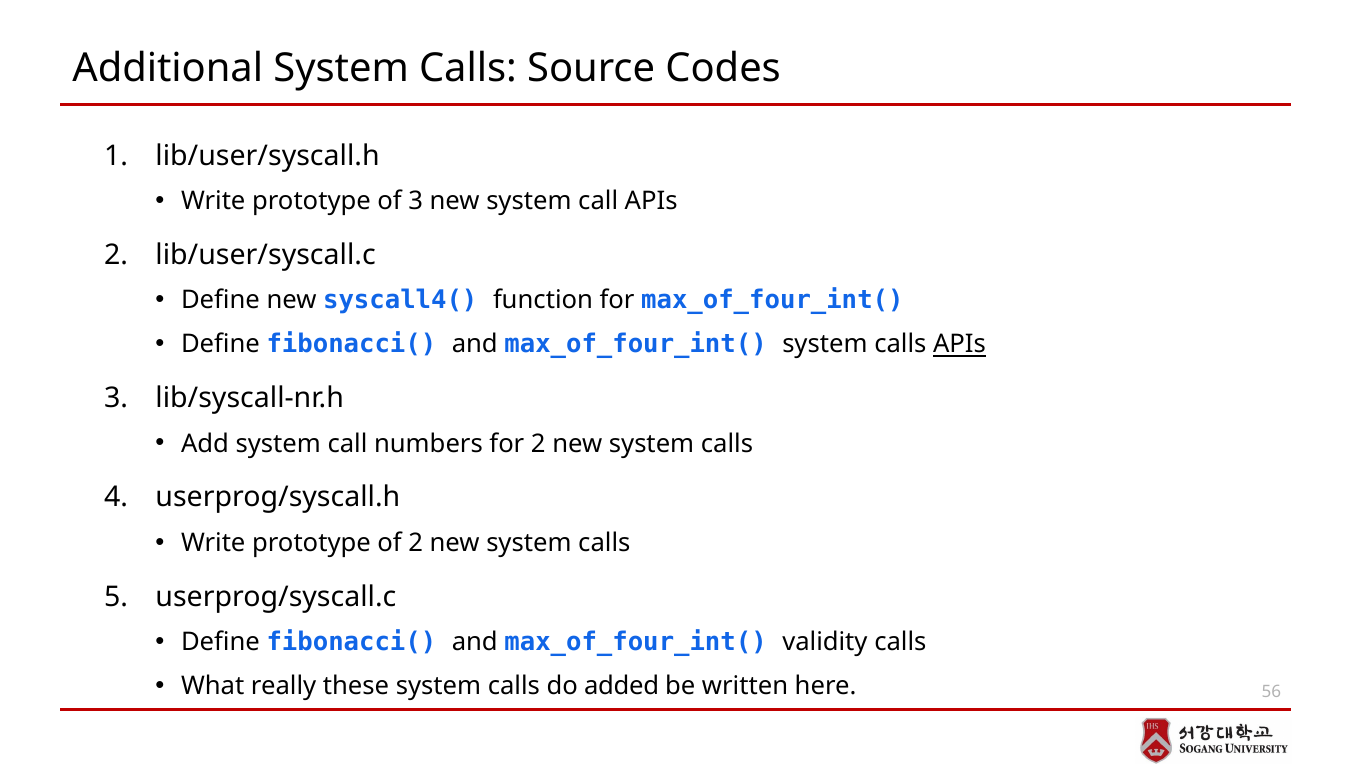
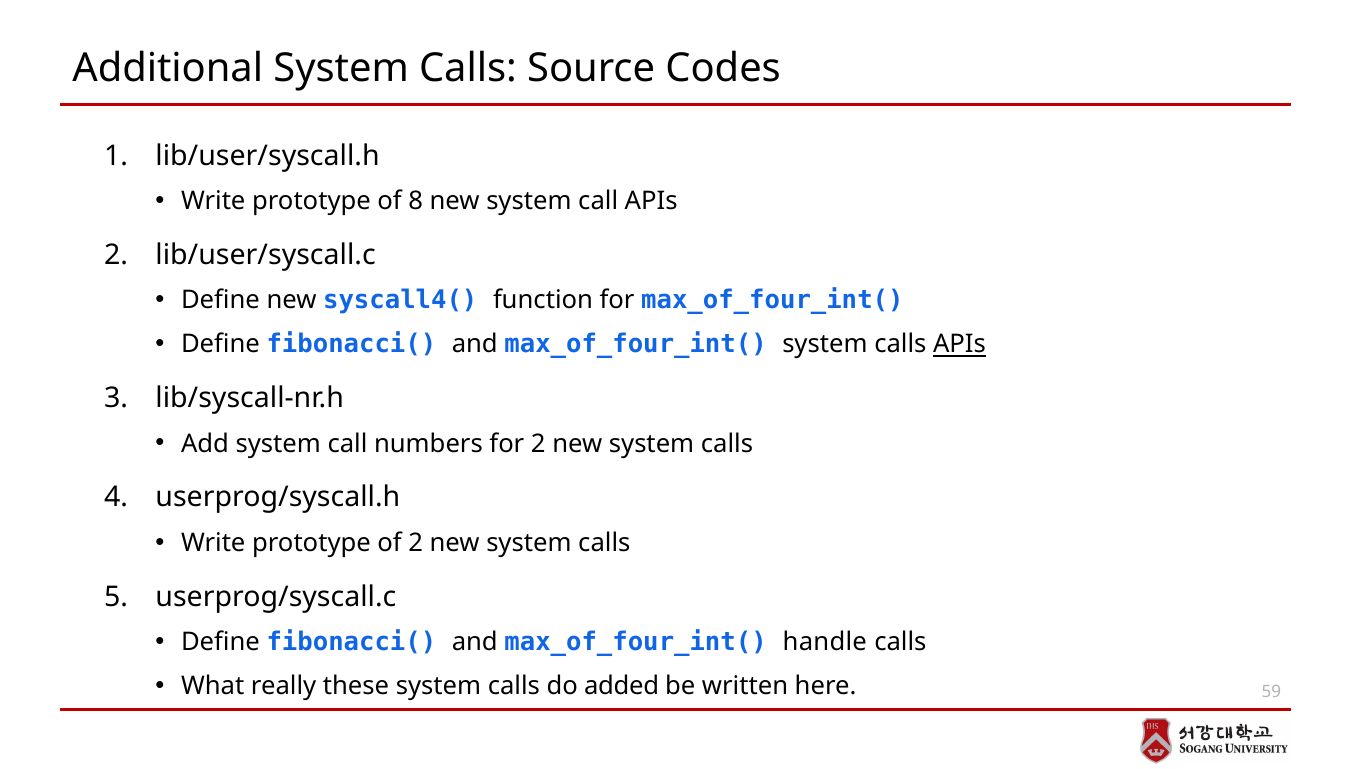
of 3: 3 -> 8 (416, 201)
validity: validity -> handle (825, 643)
56: 56 -> 59 (1271, 692)
